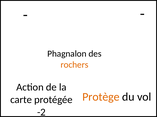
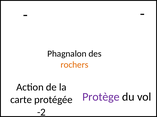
Protège colour: orange -> purple (101, 97)
